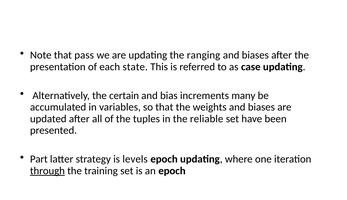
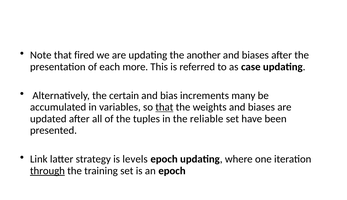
pass: pass -> fired (84, 55)
ranging: ranging -> another (204, 55)
state: state -> more (135, 67)
that underline: none -> present (164, 107)
Part: Part -> Link (39, 159)
